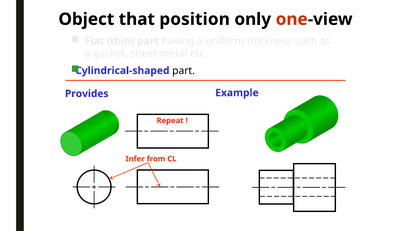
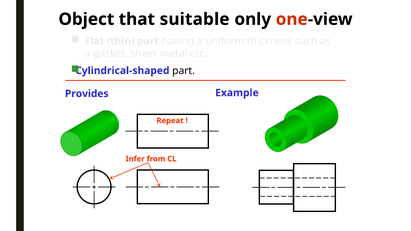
position: position -> suitable (195, 19)
